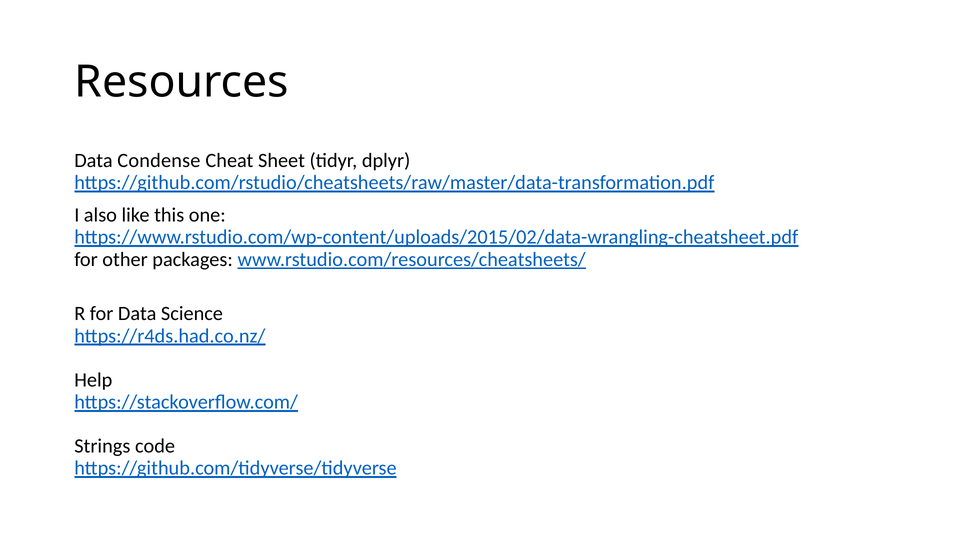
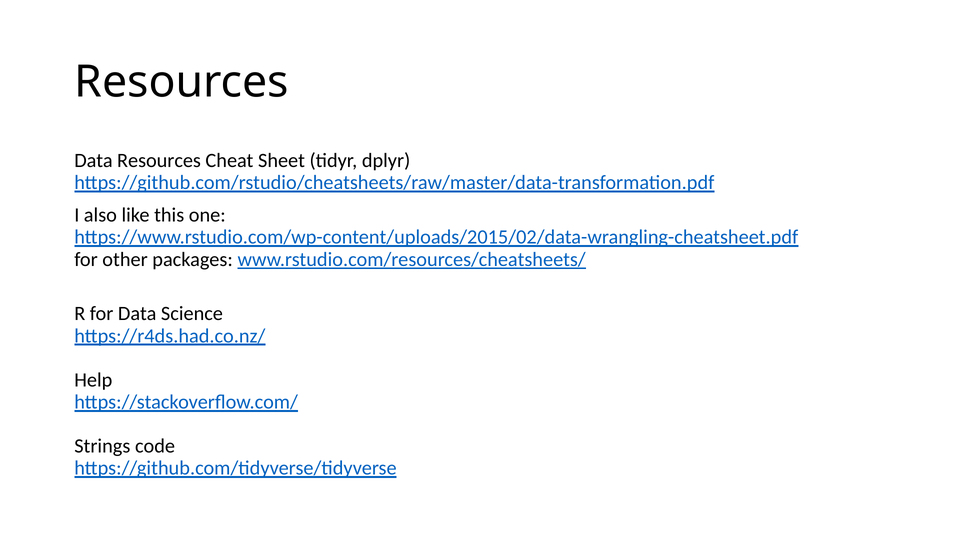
Data Condense: Condense -> Resources (159, 160)
